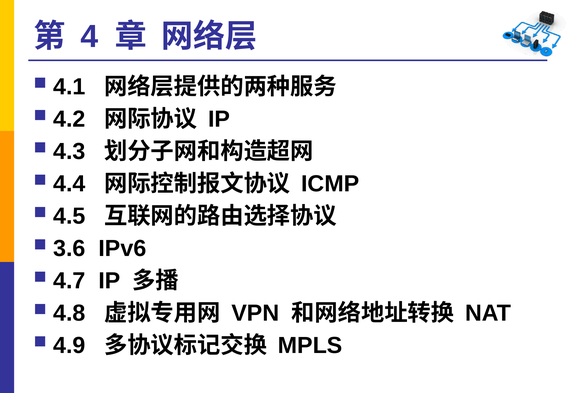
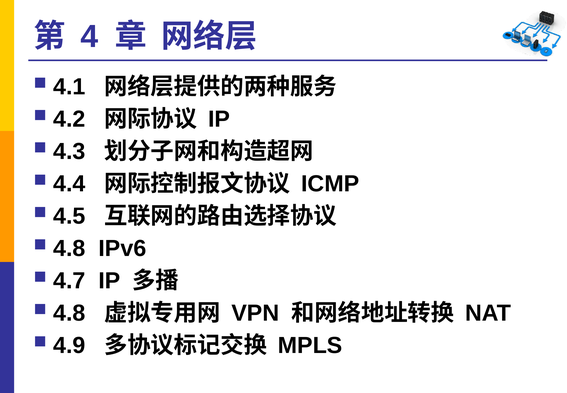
3.6: 3.6 -> 4.8 (69, 248)
